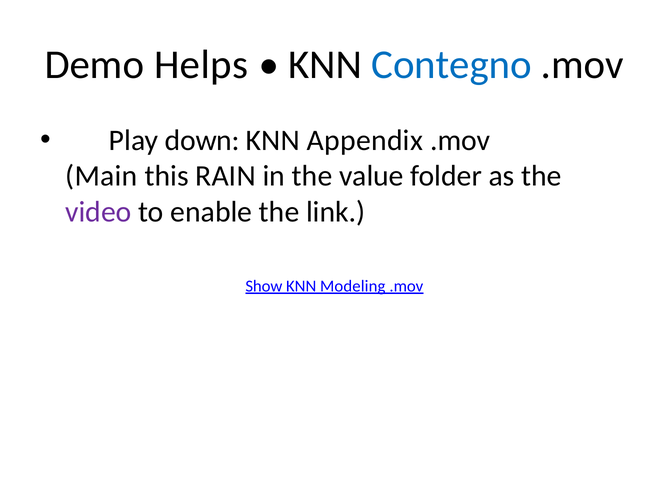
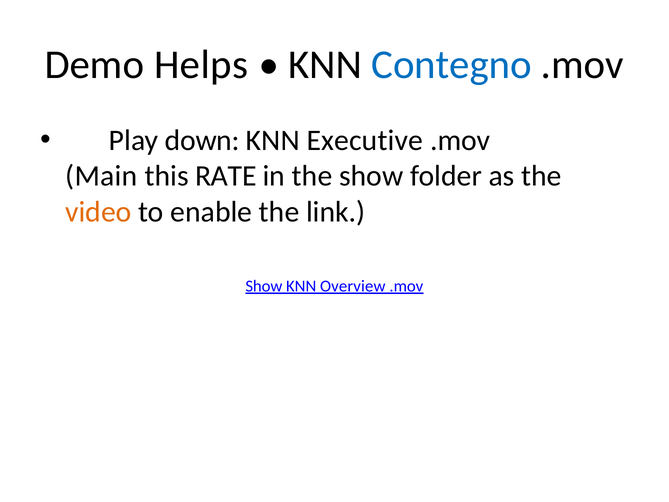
Appendix: Appendix -> Executive (365, 140)
RAIN: RAIN -> RATE (226, 176)
the value: value -> show (371, 176)
video colour: purple -> orange (98, 212)
Modeling: Modeling -> Overview (353, 286)
